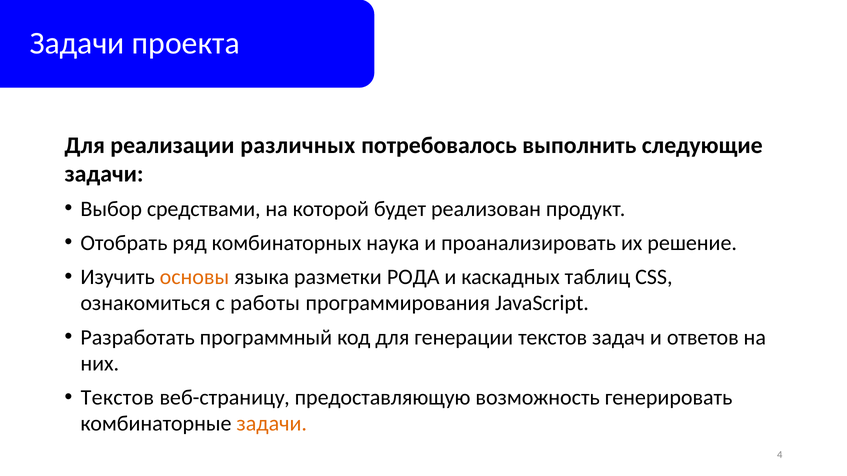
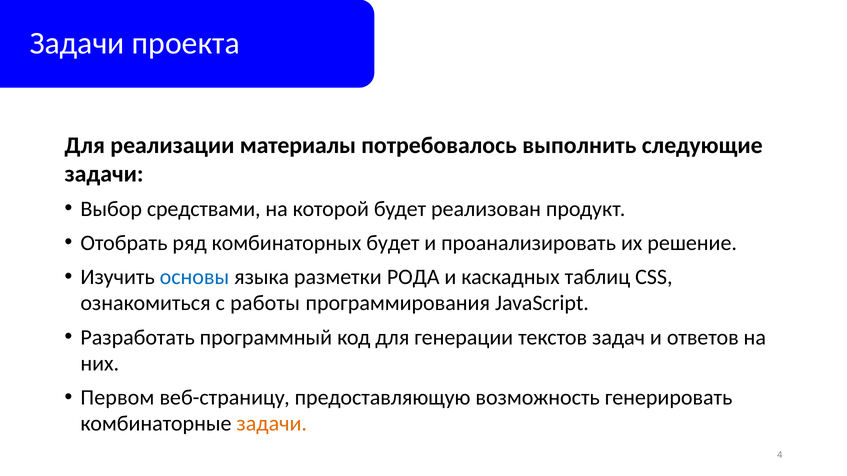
различных: различных -> материалы (298, 146)
комбинаторных наука: наука -> будет (393, 243)
основы colour: orange -> blue (194, 277)
Текстов: Текстов -> Первом (117, 398)
